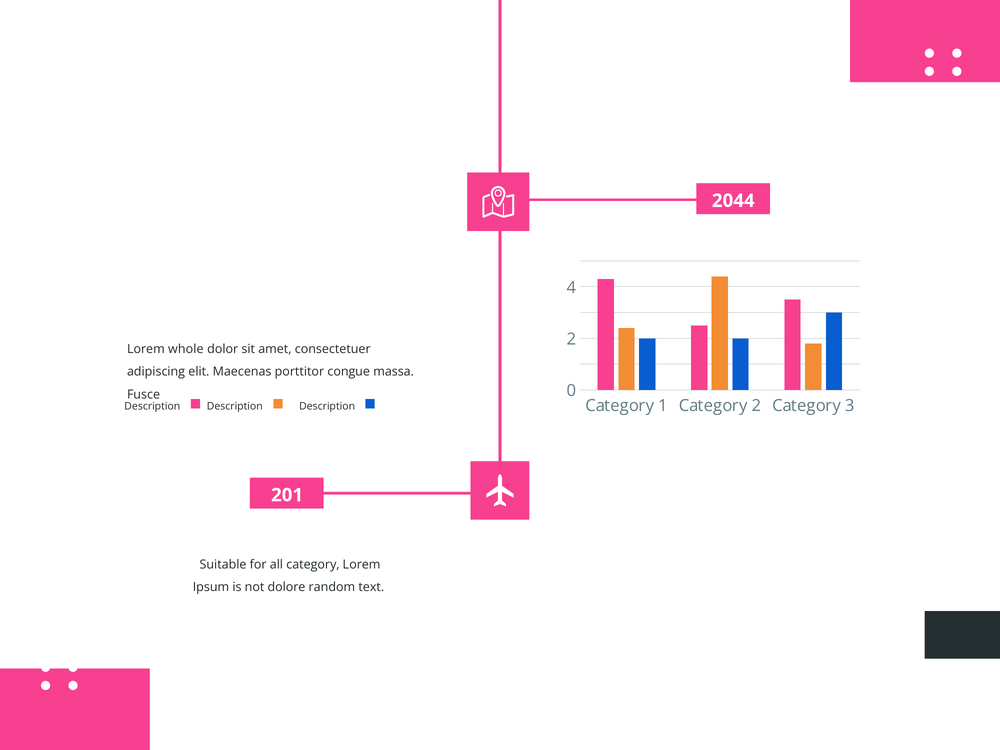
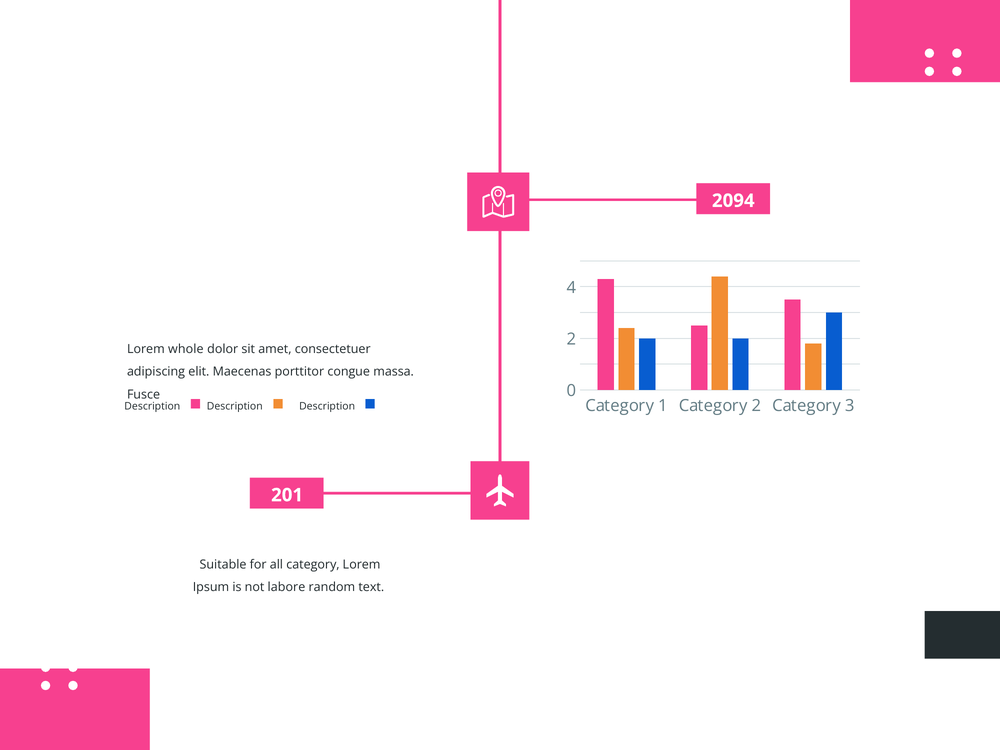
2044: 2044 -> 2094 (733, 201)
dolore: dolore -> labore (286, 587)
